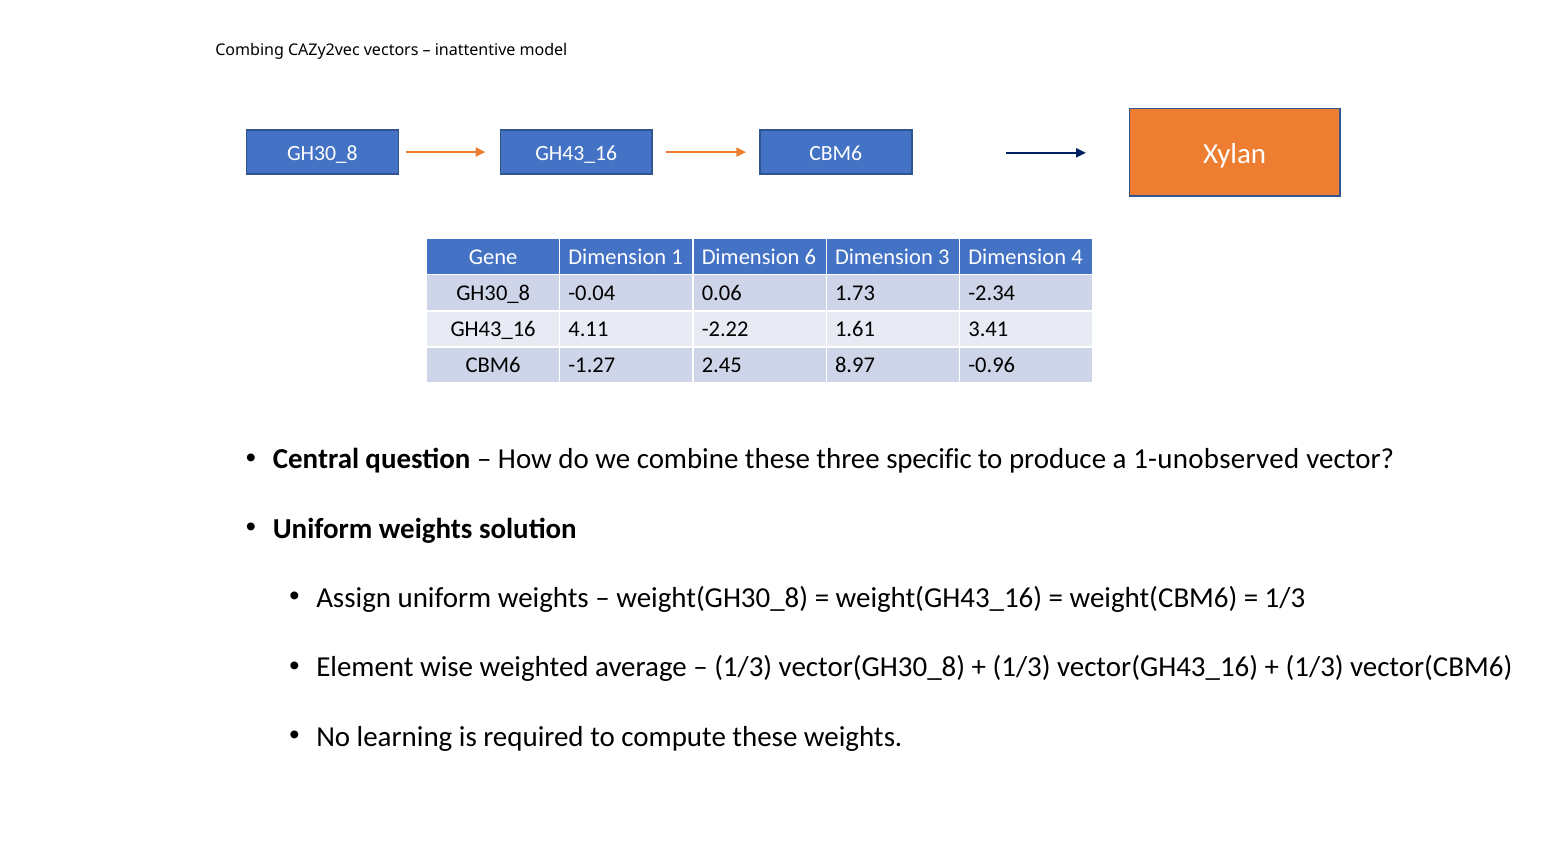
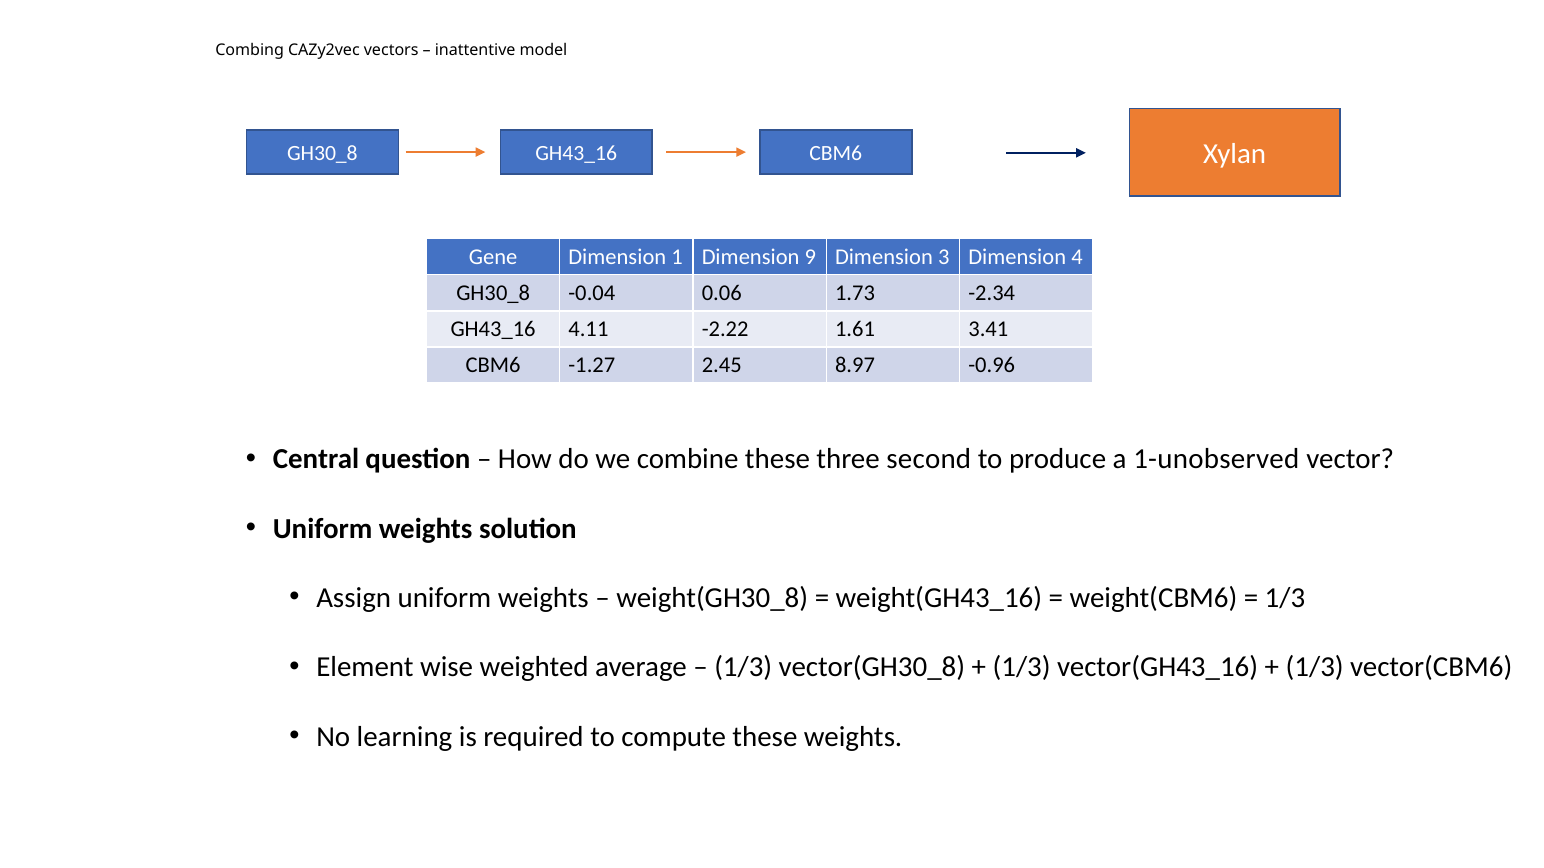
6: 6 -> 9 (810, 257)
specific: specific -> second (929, 459)
